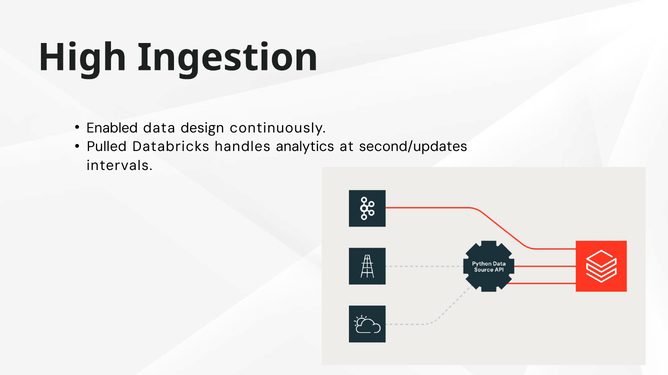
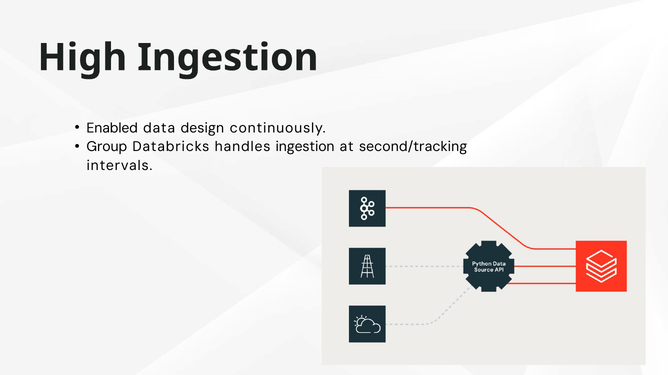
Pulled: Pulled -> Group (107, 147)
handles analytics: analytics -> ingestion (305, 147)
second/updates: second/updates -> second/tracking (413, 147)
